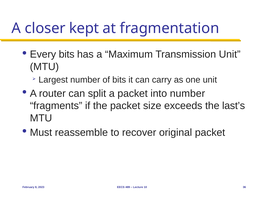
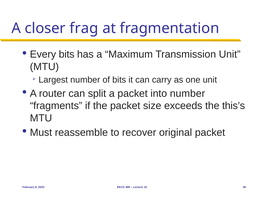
kept: kept -> frag (84, 28)
last’s: last’s -> this’s (234, 106)
